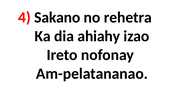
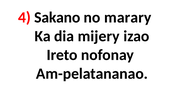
rehetra: rehetra -> marary (128, 17)
ahiahy: ahiahy -> mijery (99, 36)
